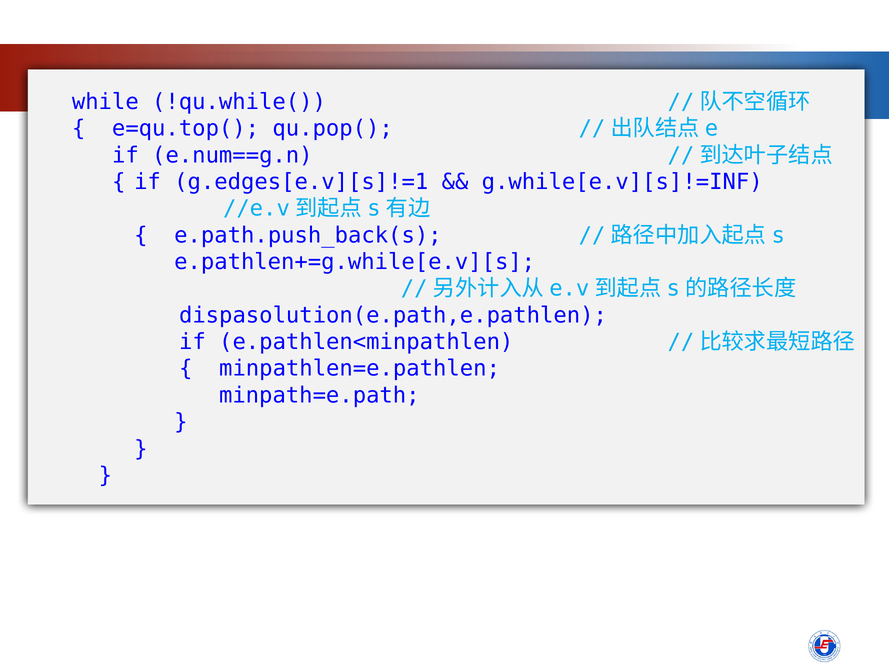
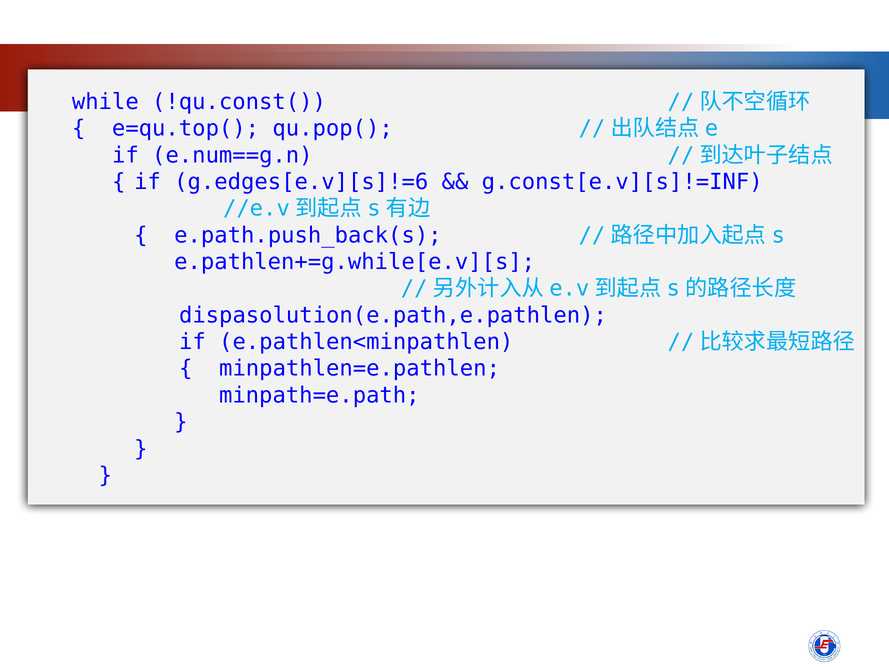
!qu.while(: !qu.while( -> !qu.const( (239, 102)
g.edges[e.v][s]!=1: g.edges[e.v][s]!=1 -> g.edges[e.v][s]!=6 (301, 182)
g.while[e.v][s]!=INF: g.while[e.v][s]!=INF -> g.const[e.v][s]!=INF (622, 182)
